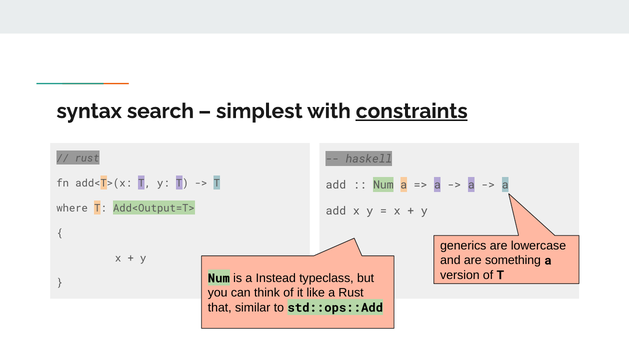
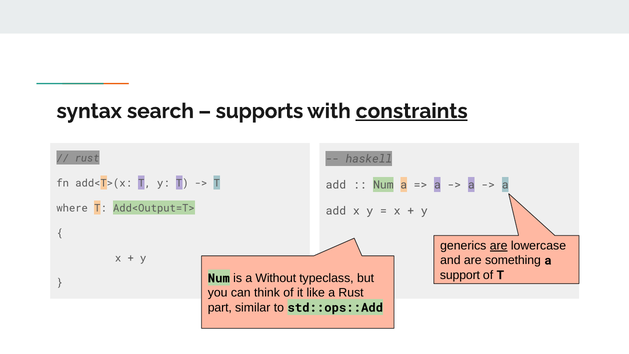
simplest: simplest -> supports (259, 111)
are underline: none -> present (499, 246)
version: version -> support (460, 275)
Instead: Instead -> Without (276, 278)
that: that -> part (220, 307)
